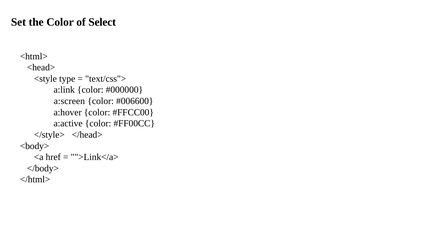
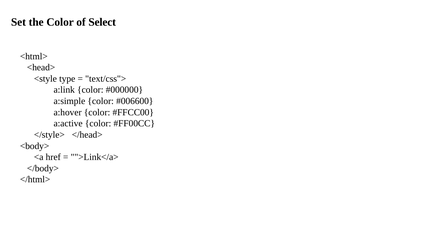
a:screen: a:screen -> a:simple (69, 101)
